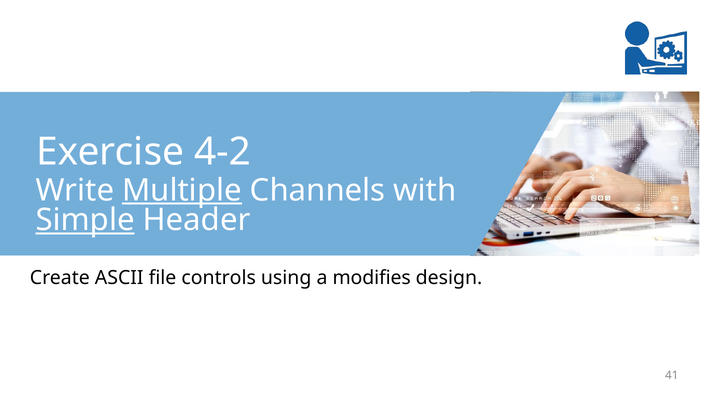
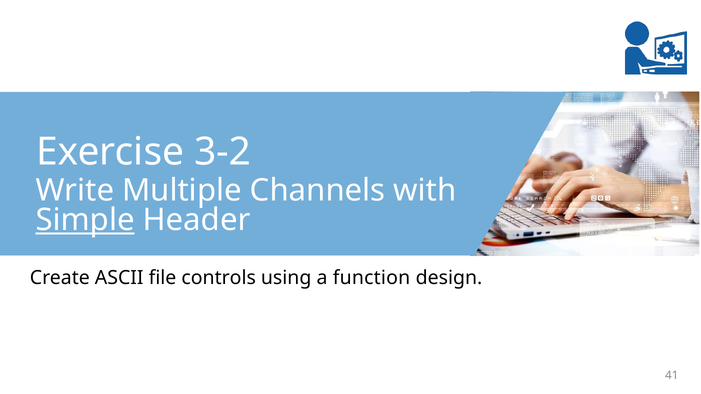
4-2: 4-2 -> 3-2 (223, 152)
Multiple underline: present -> none (182, 190)
modifies: modifies -> function (371, 278)
